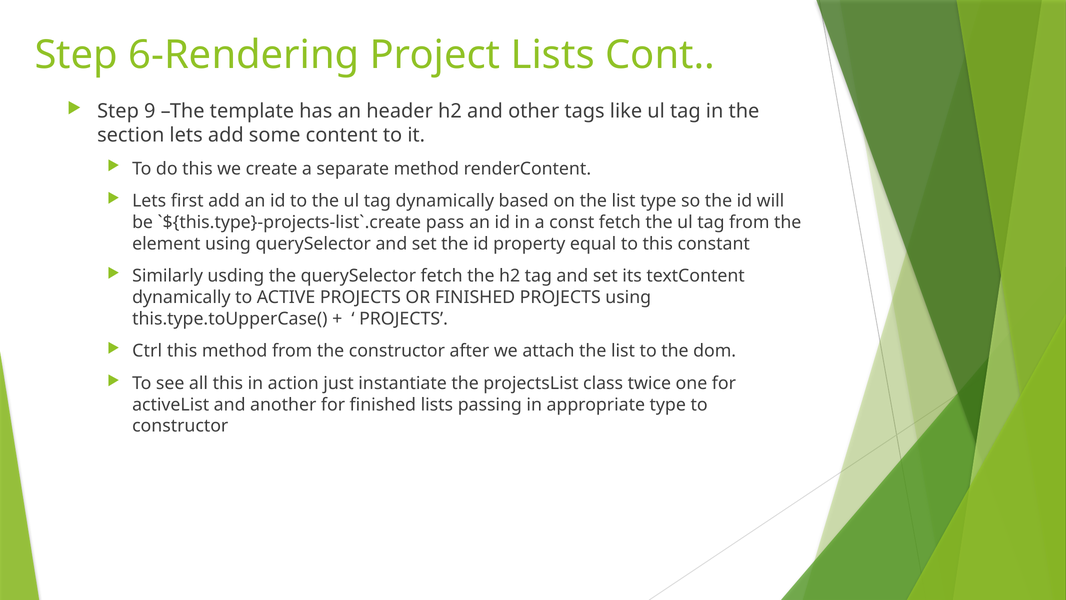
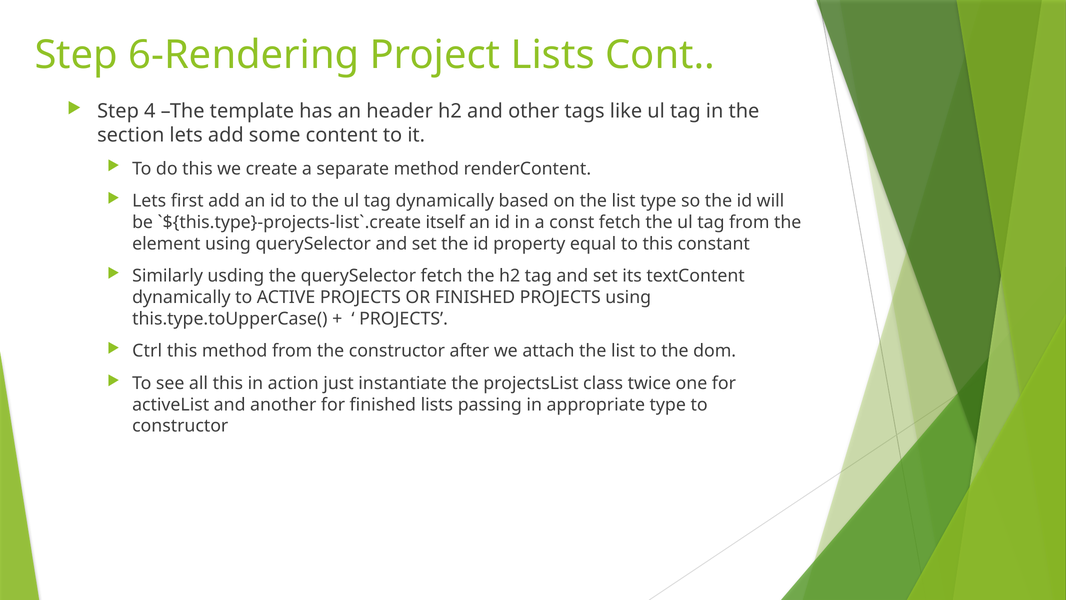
9: 9 -> 4 (150, 111)
pass: pass -> itself (445, 222)
